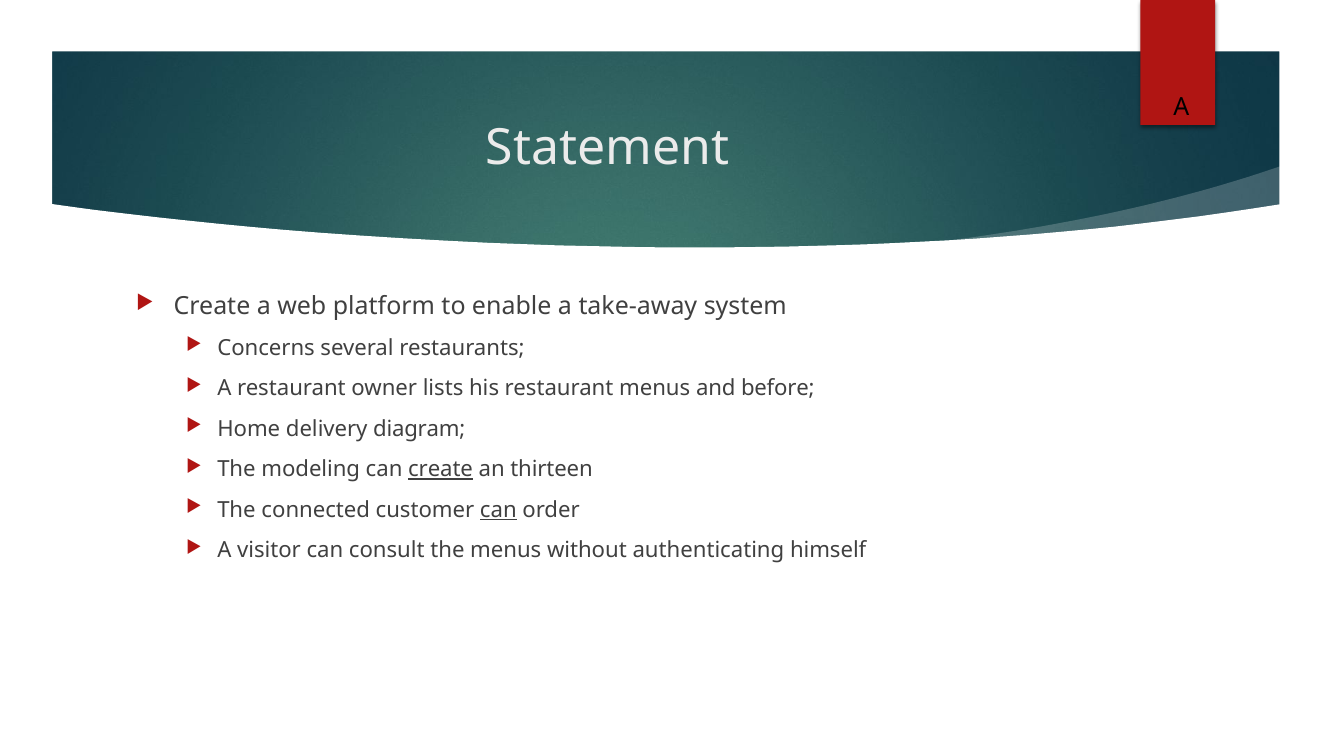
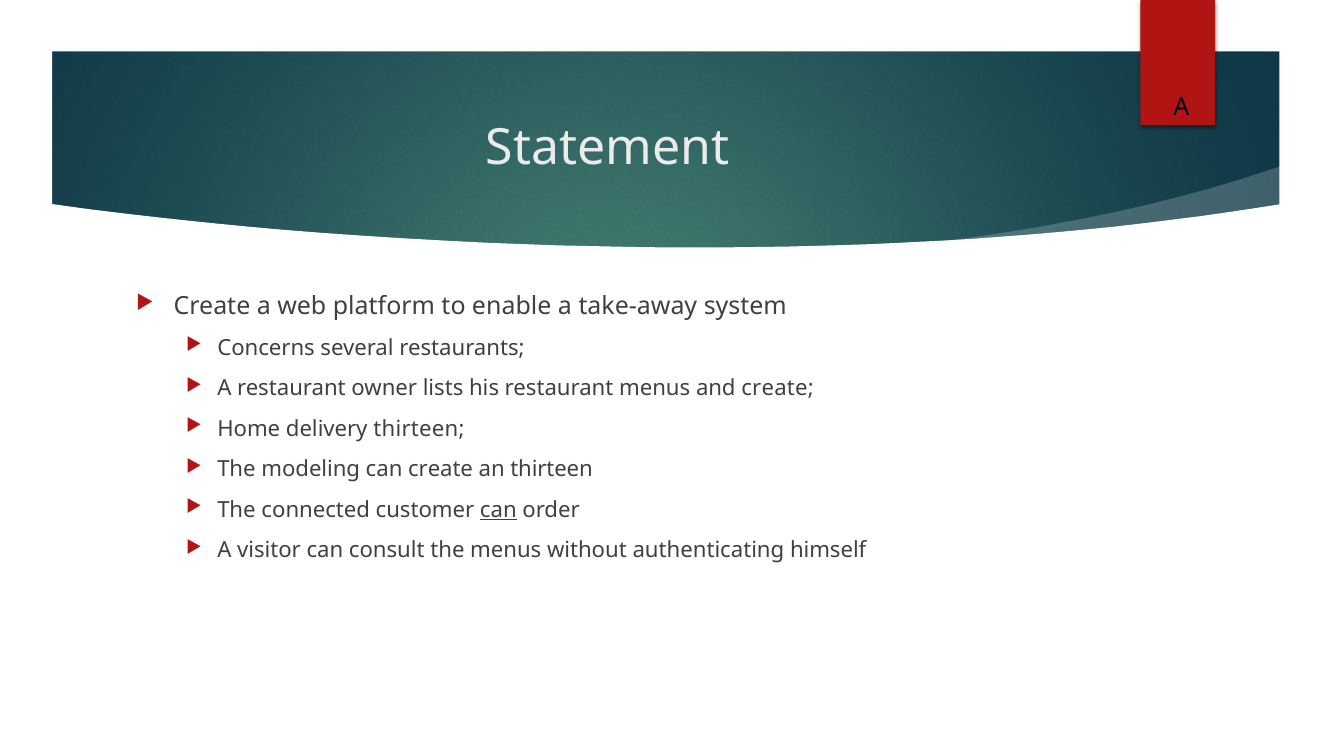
and before: before -> create (778, 389)
delivery diagram: diagram -> thirteen (419, 429)
create underline: present -> none (441, 470)
